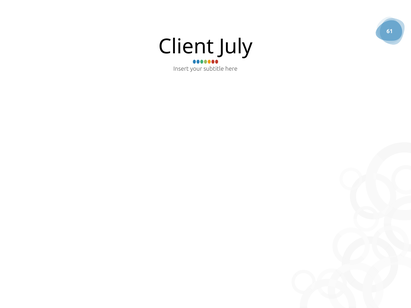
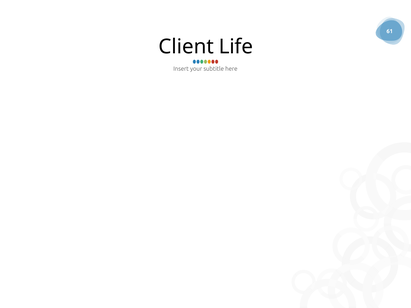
July: July -> Life (236, 47)
